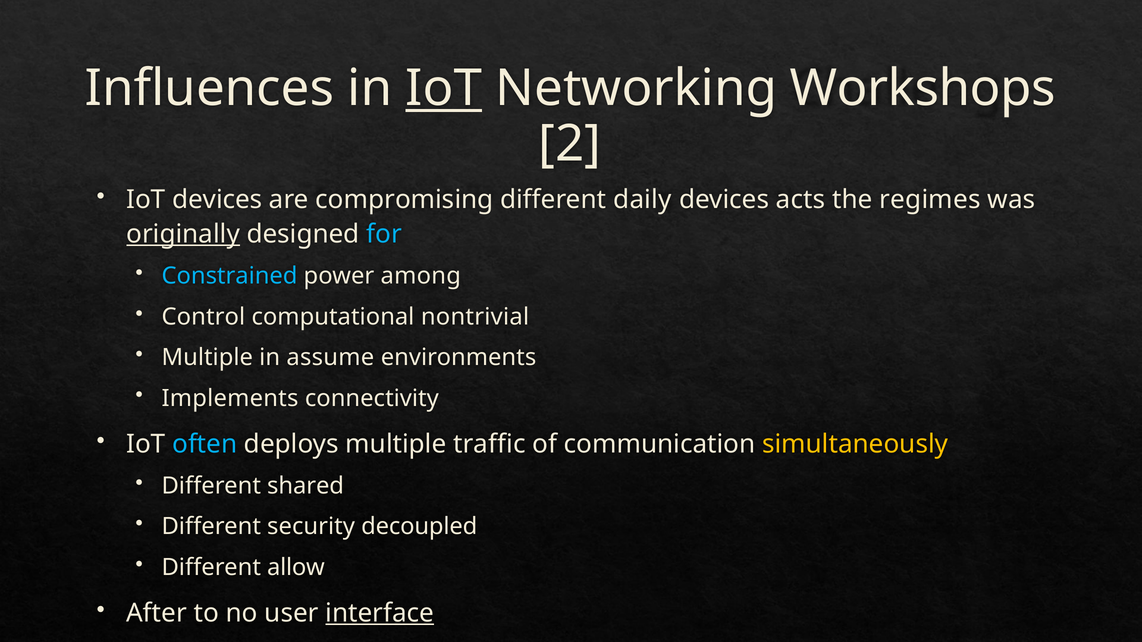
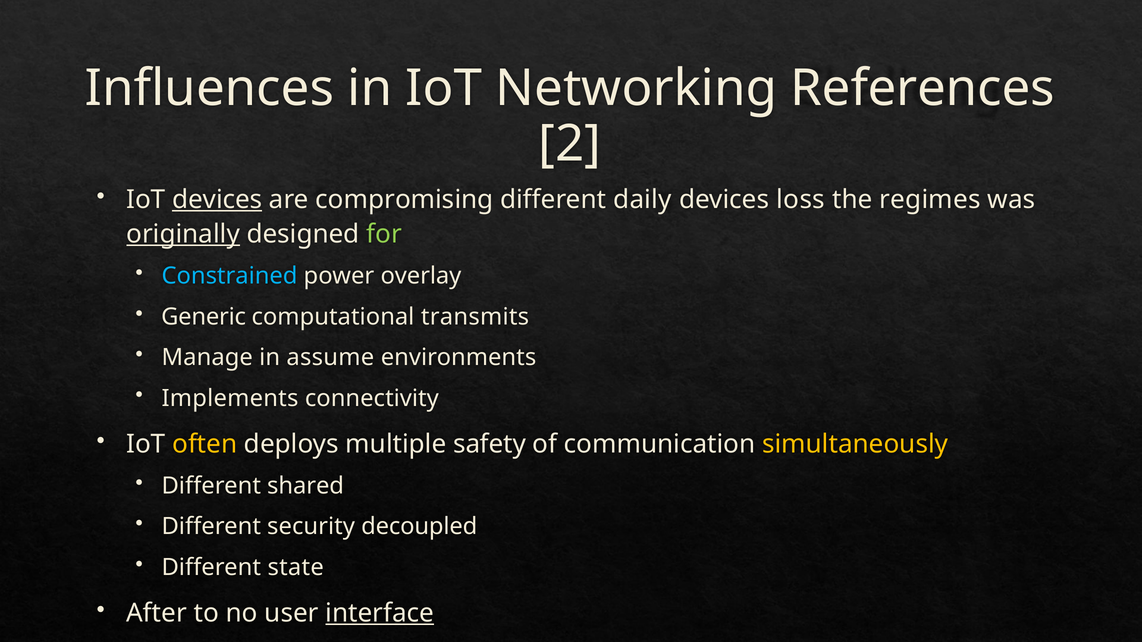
IoT underline: present -> none (444, 89)
Workshops: Workshops -> References (923, 89)
devices underline: none -> present (217, 200)
acts: acts -> loss (801, 200)
for colour: light blue -> light green (384, 234)
among: among -> overlay (421, 276)
Control: Control -> Generic (204, 317)
nontrivial: nontrivial -> transmits (475, 317)
Multiple: Multiple -> Manage (207, 358)
often colour: light blue -> yellow (205, 444)
traffic: traffic -> safety (490, 444)
allow: allow -> state (296, 568)
